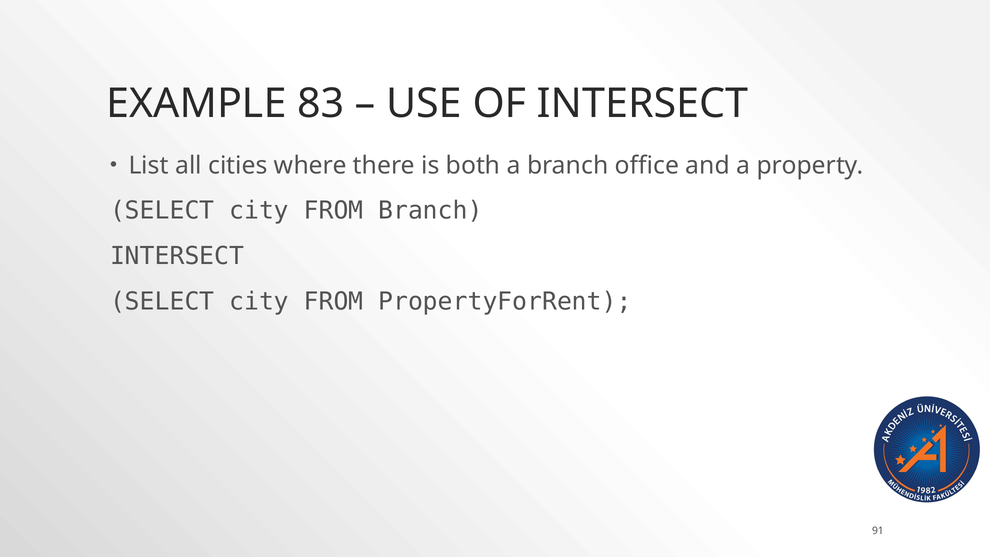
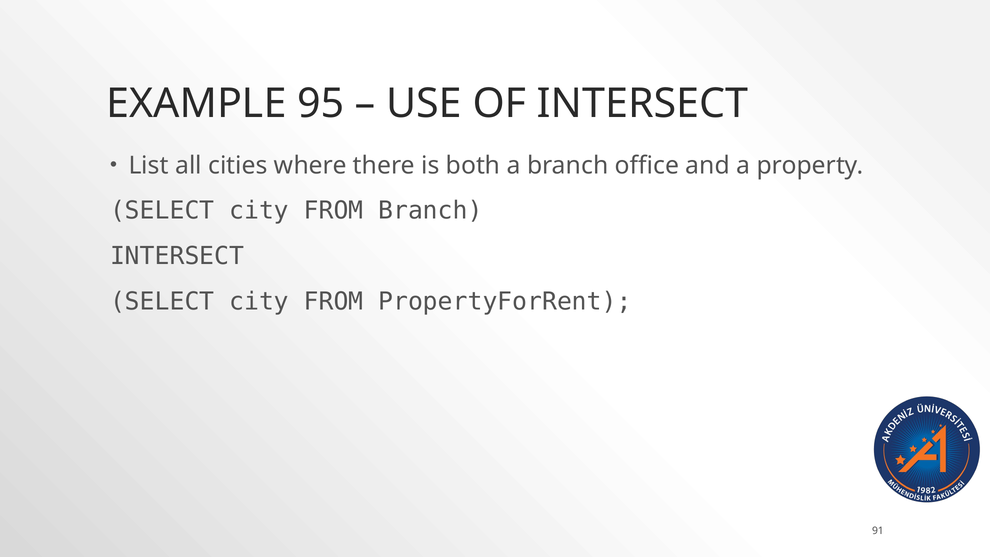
83: 83 -> 95 (321, 104)
